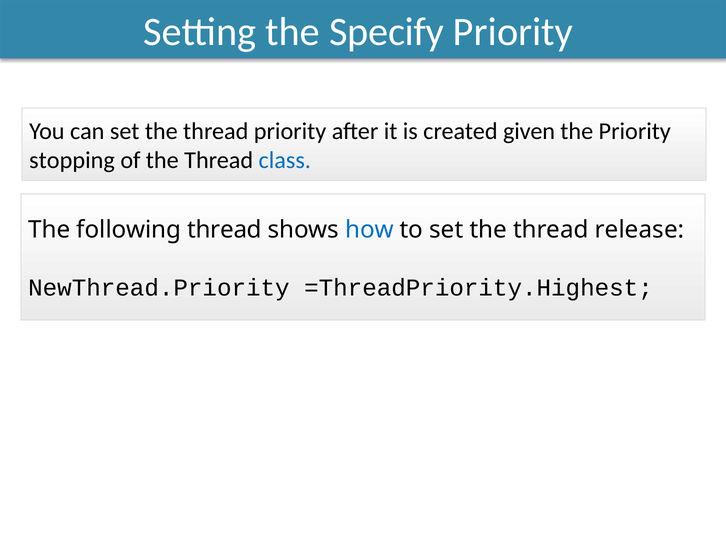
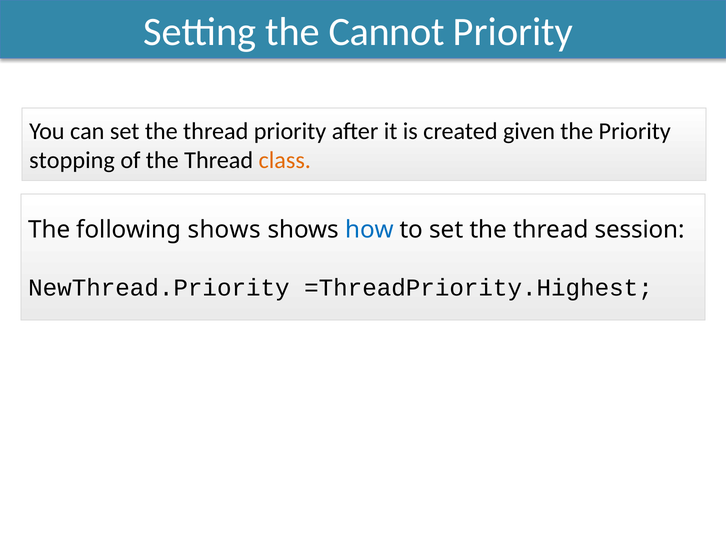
Specify: Specify -> Cannot (387, 32)
class colour: blue -> orange (285, 161)
following thread: thread -> shows (224, 230)
release: release -> session (640, 230)
